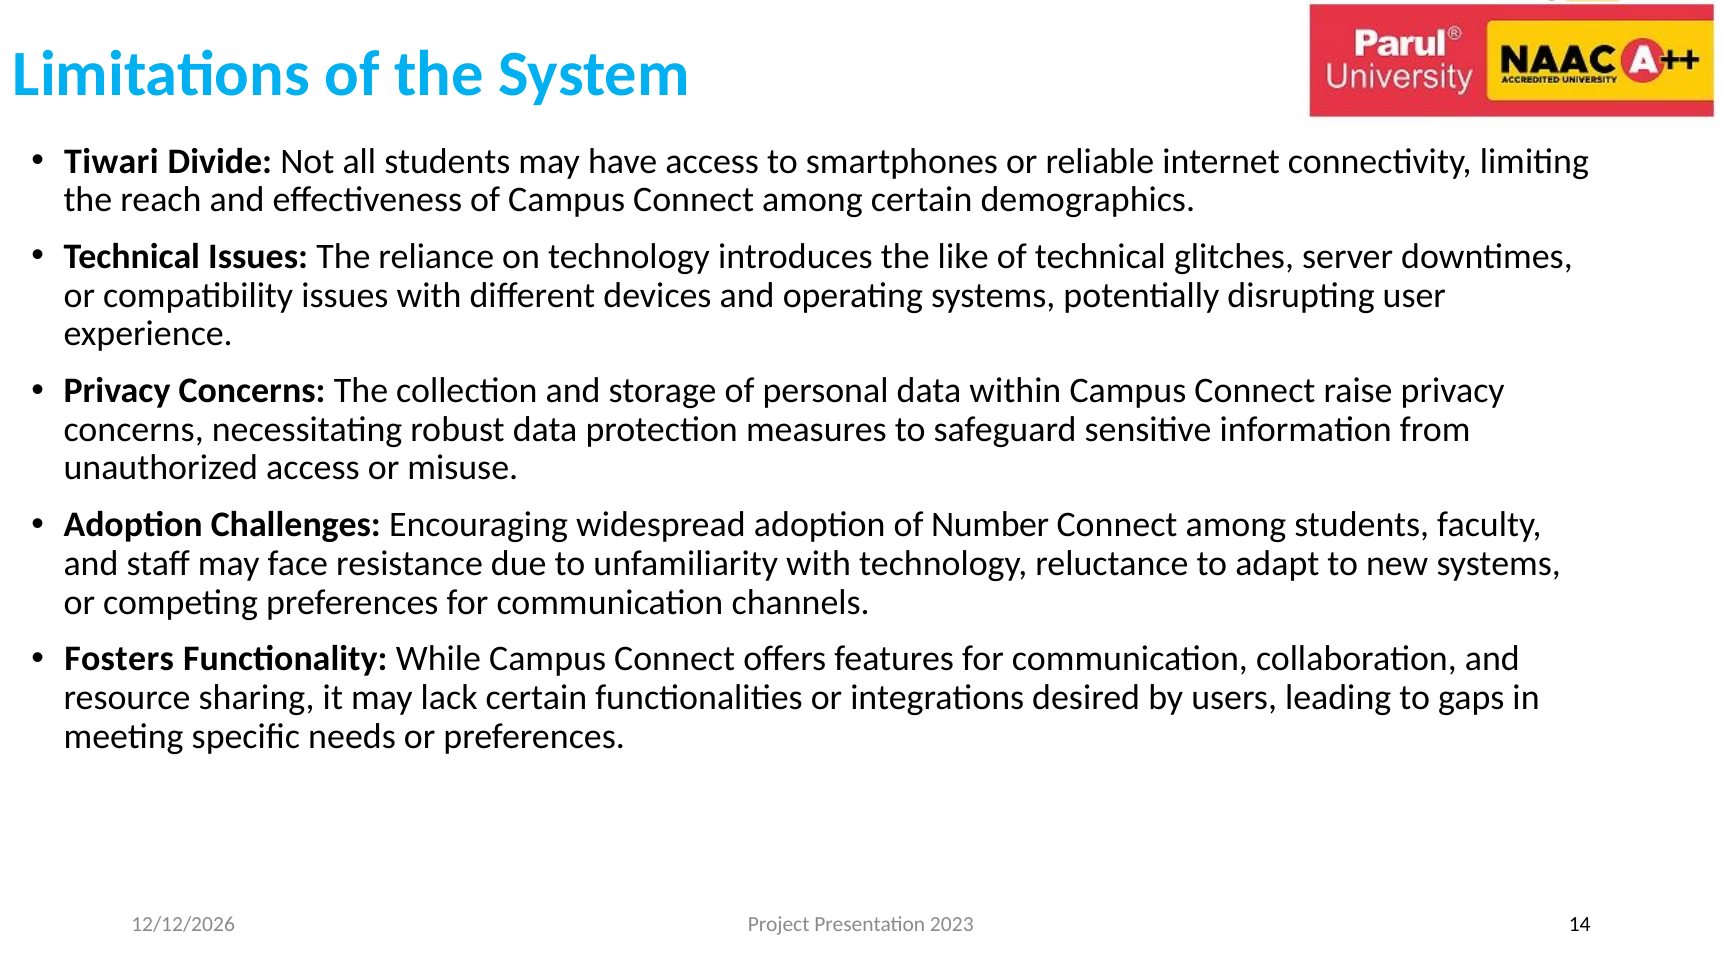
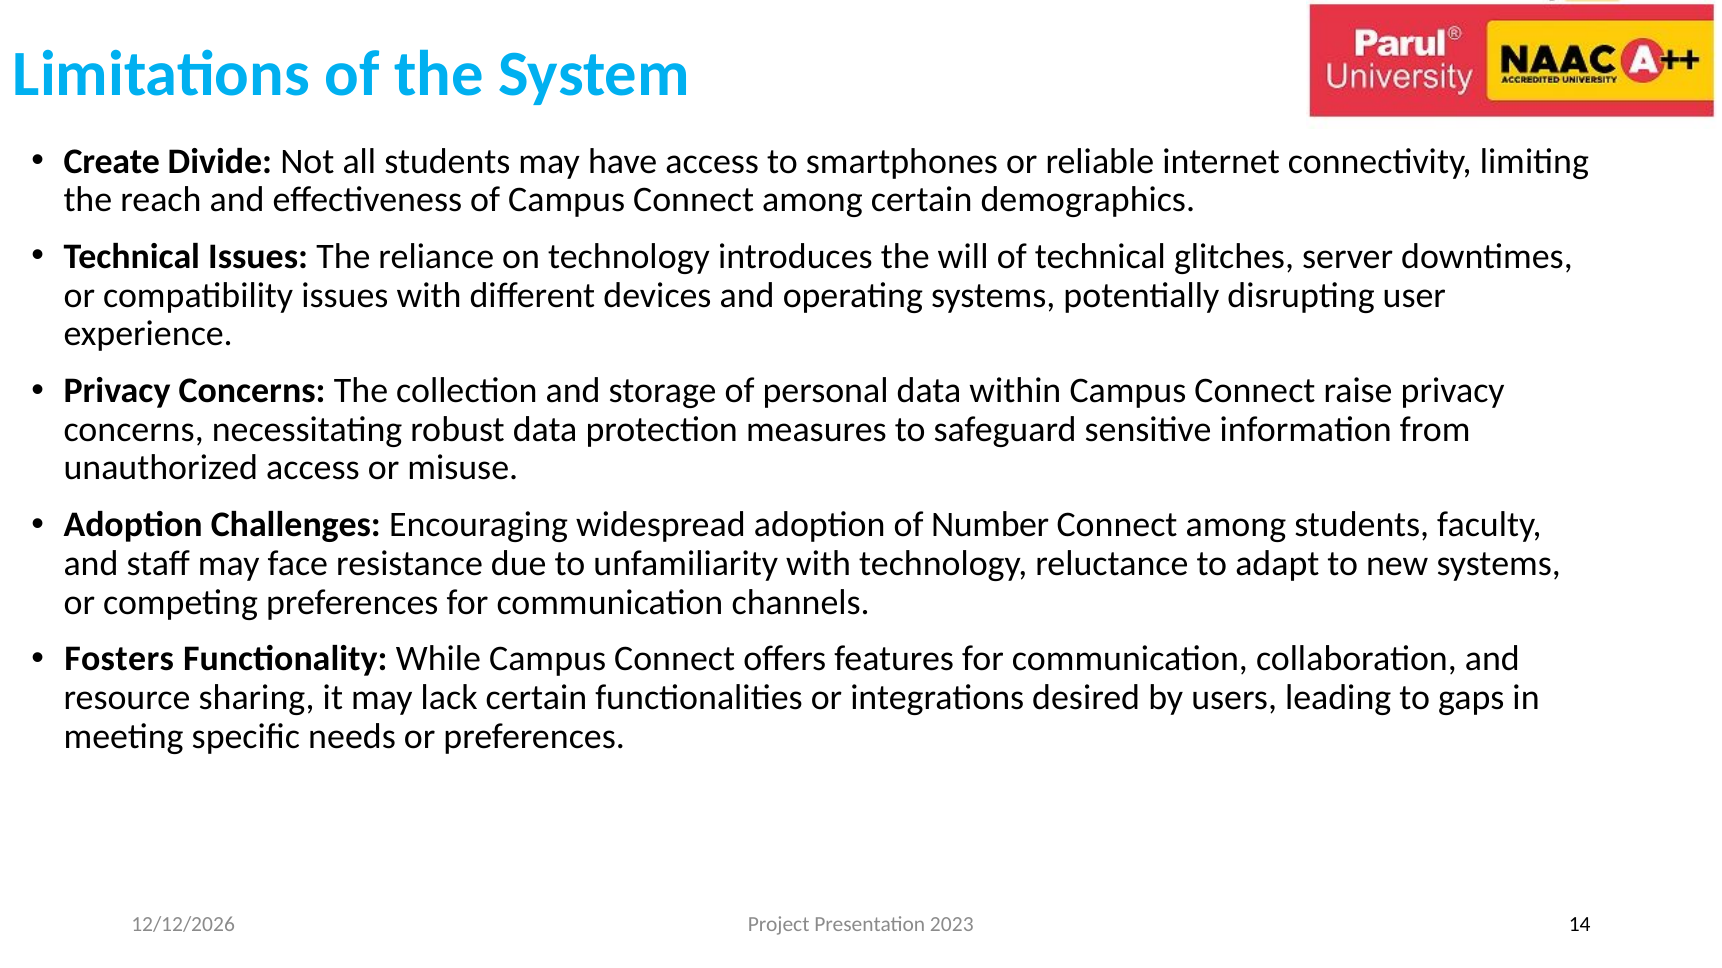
Tiwari: Tiwari -> Create (112, 161)
like: like -> will (963, 257)
